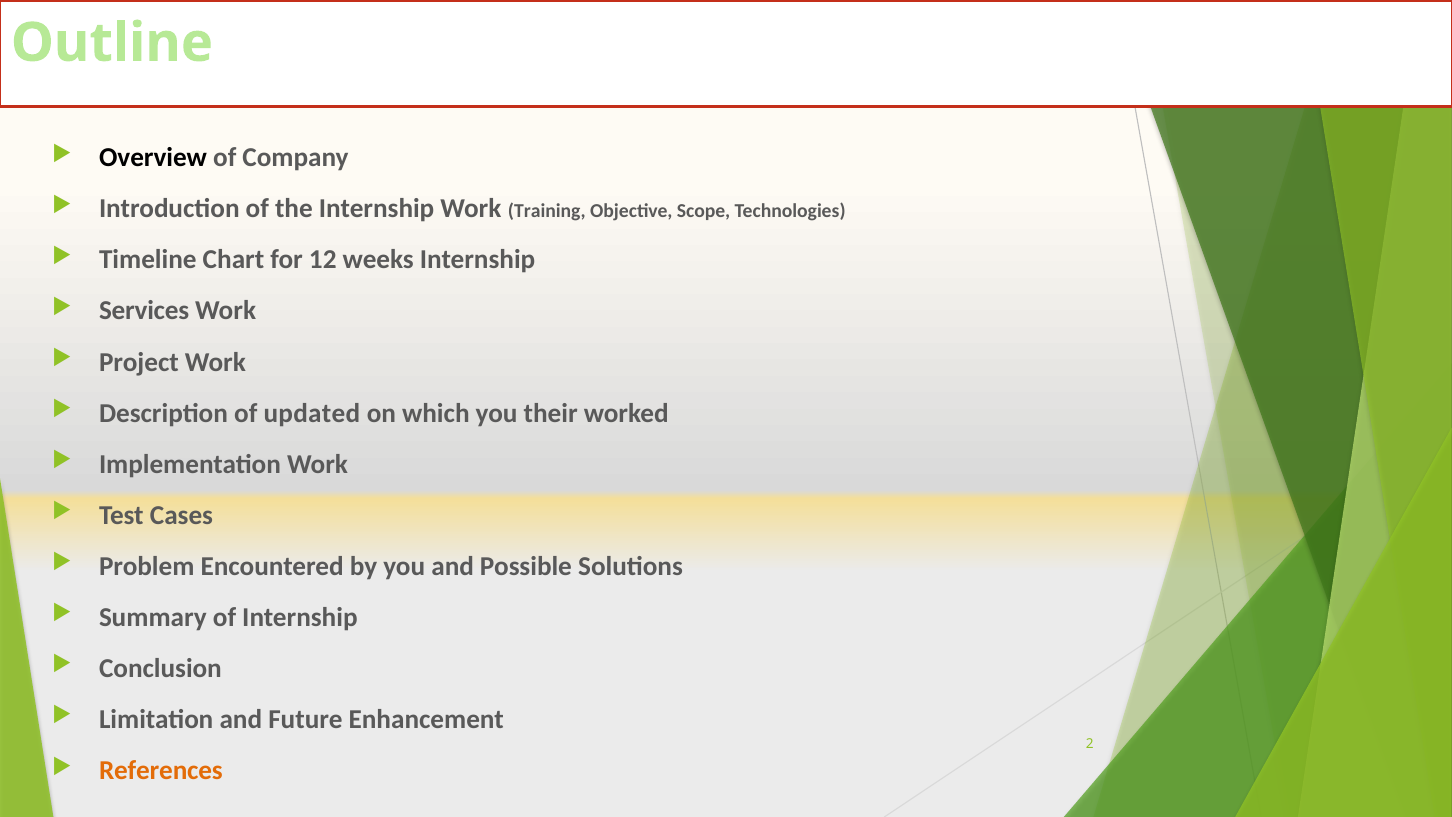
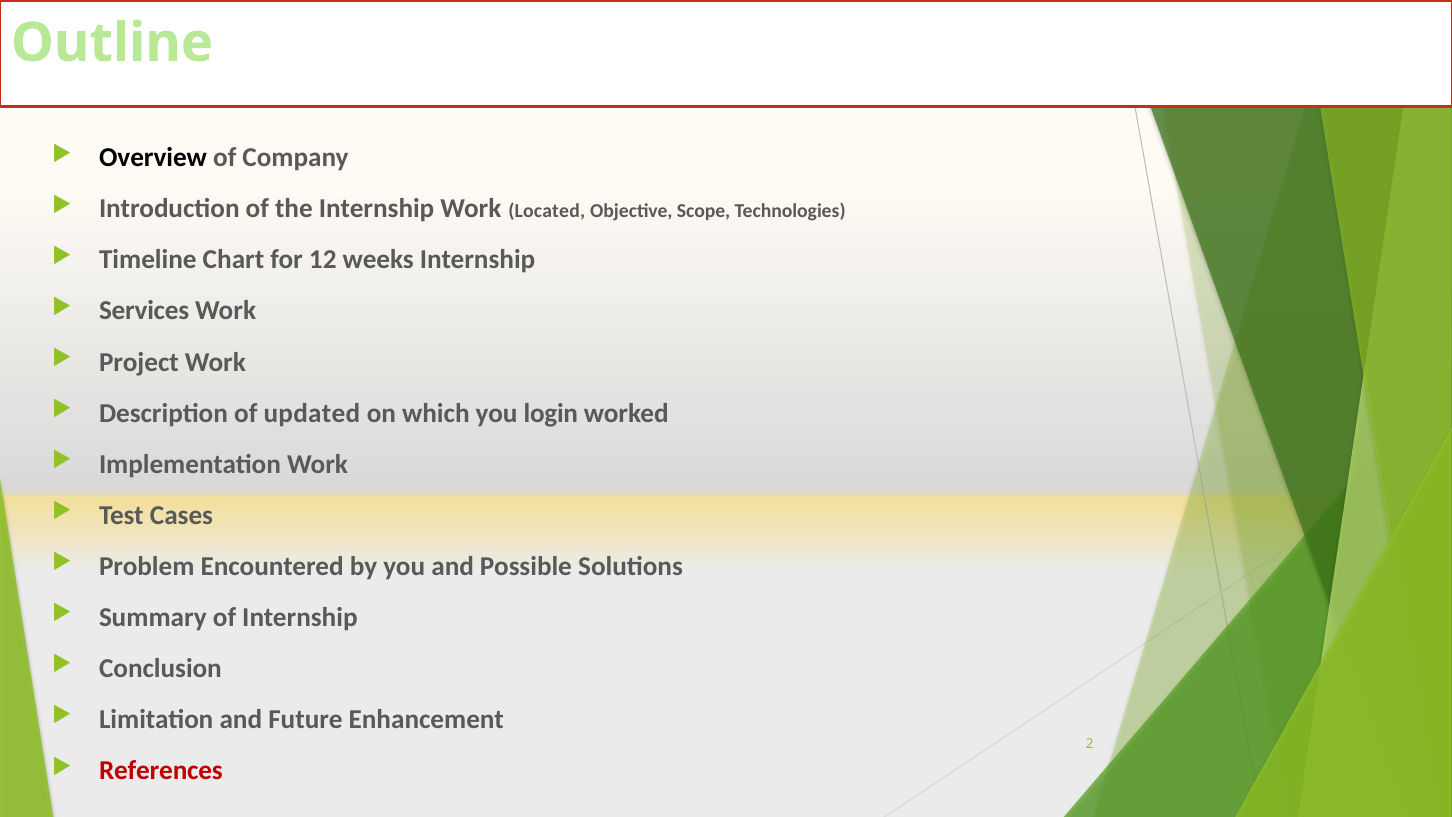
Training: Training -> Located (547, 211)
their: their -> login (551, 413)
References colour: orange -> red (161, 770)
